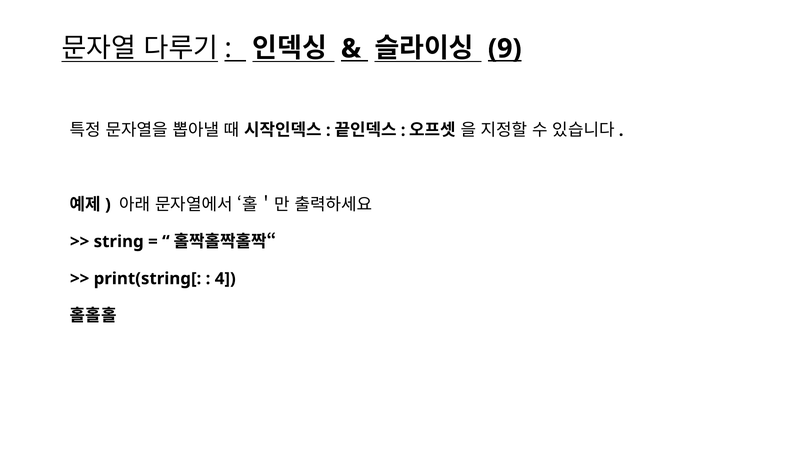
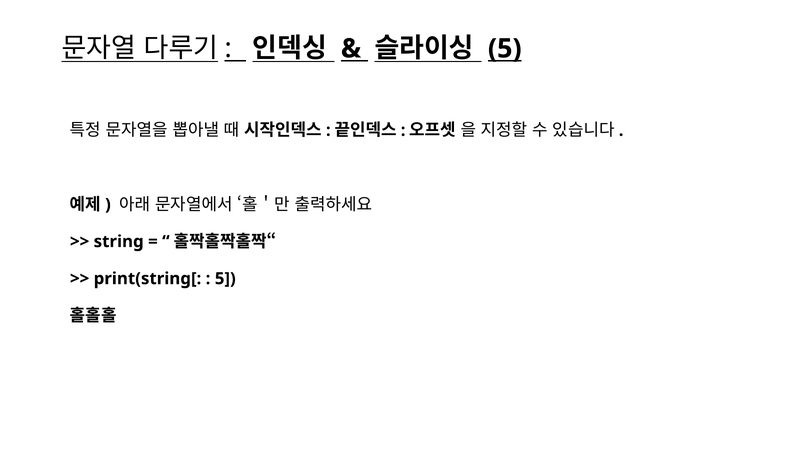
9: 9 -> 5 (505, 49)
4: 4 -> 5 (225, 279)
